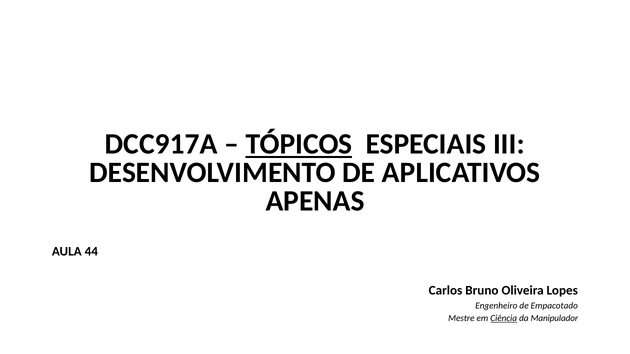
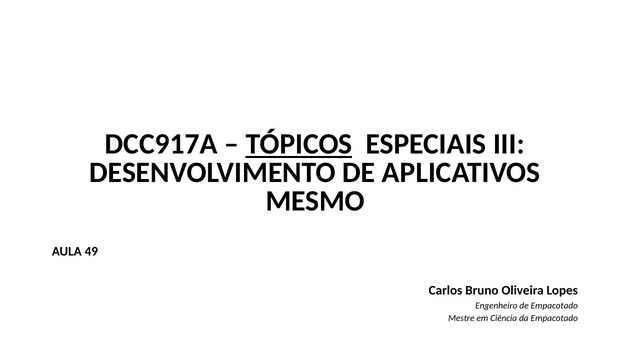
APENAS: APENAS -> MESMO (315, 201)
44: 44 -> 49 (91, 252)
Ciência underline: present -> none (504, 319)
da Manipulador: Manipulador -> Empacotado (554, 319)
